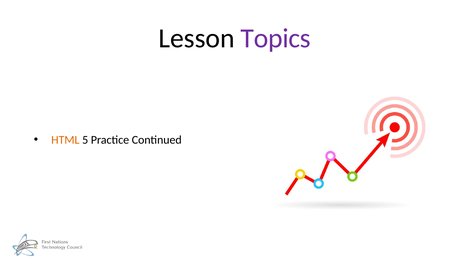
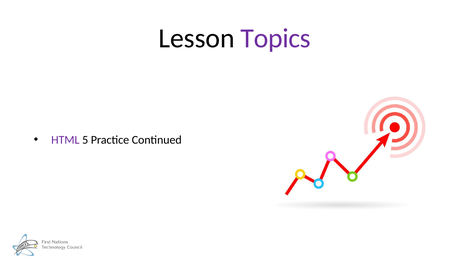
HTML colour: orange -> purple (65, 140)
